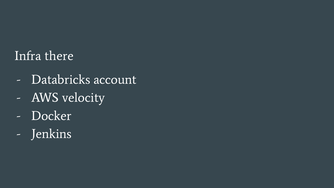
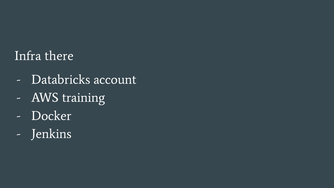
velocity: velocity -> training (84, 98)
